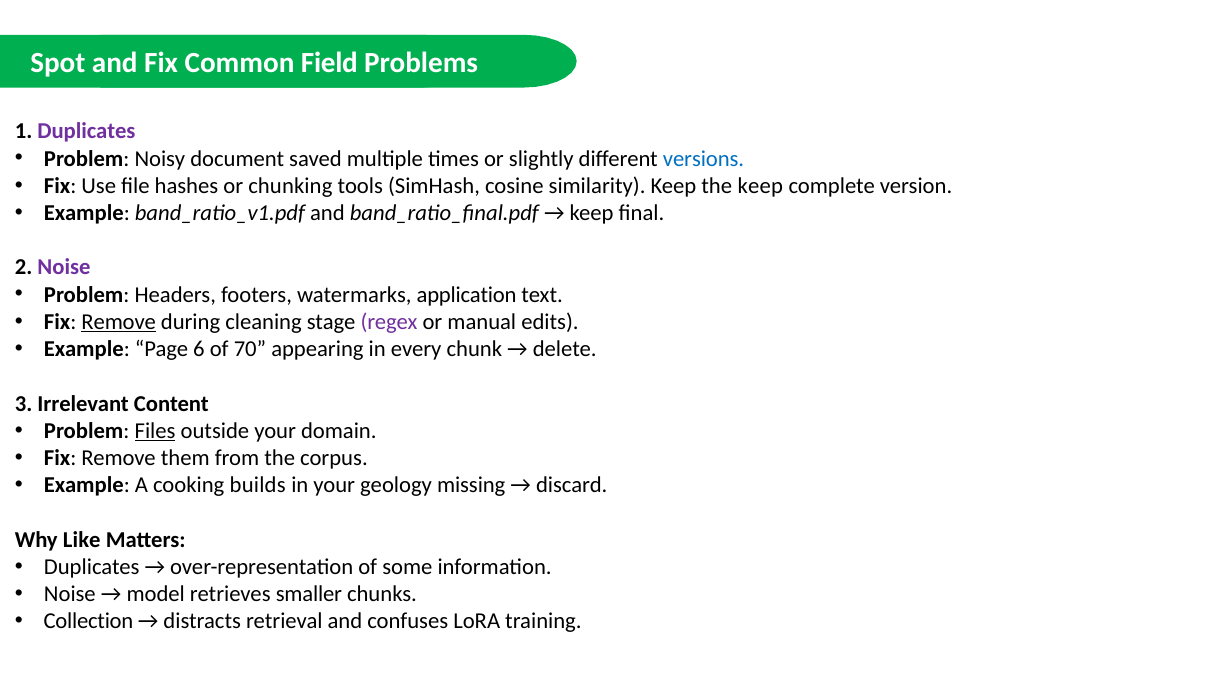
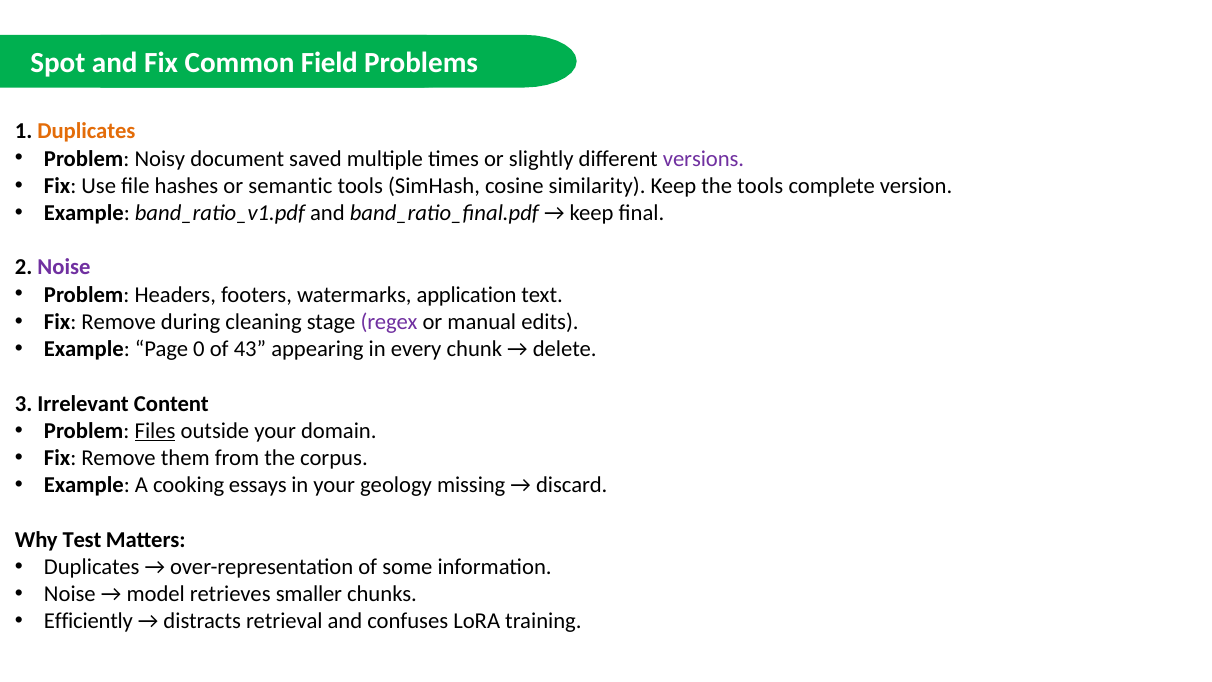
Duplicates colour: purple -> orange (86, 131)
versions colour: blue -> purple (704, 159)
chunking: chunking -> semantic (290, 186)
the keep: keep -> tools (760, 186)
Remove underline: present -> none (119, 322)
6: 6 -> 0 (199, 349)
70: 70 -> 43 (250, 349)
builds: builds -> essays (258, 485)
Like: Like -> Test (82, 540)
Collection: Collection -> Efficiently (88, 621)
